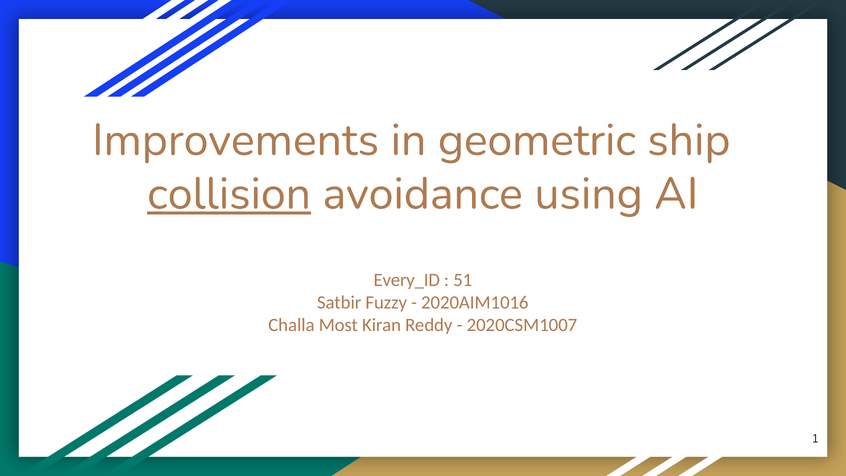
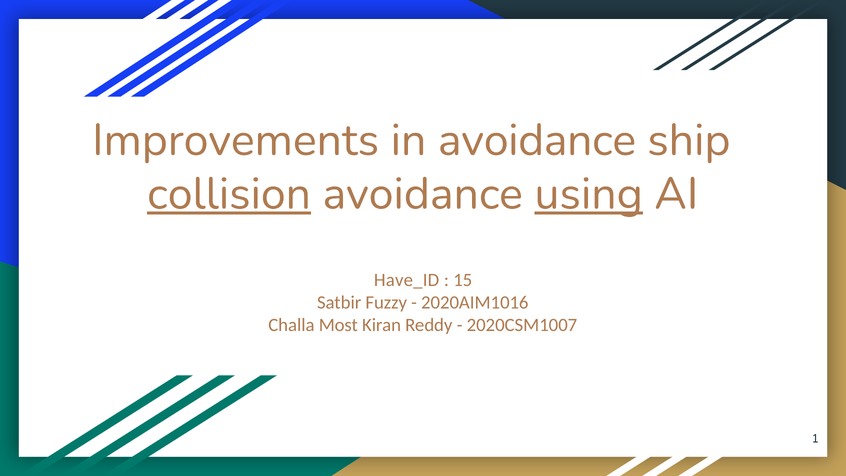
in geometric: geometric -> avoidance (537, 140)
using underline: none -> present (589, 194)
Every_ID: Every_ID -> Have_ID (407, 280)
51: 51 -> 15 (463, 280)
